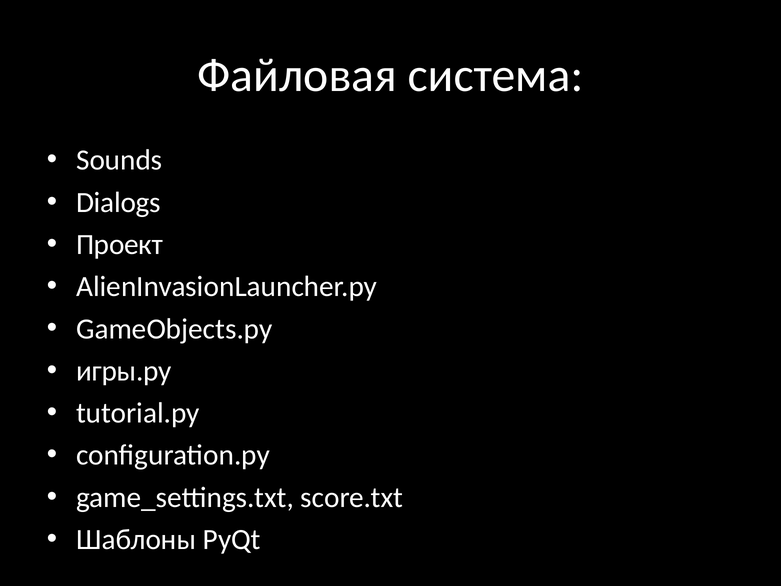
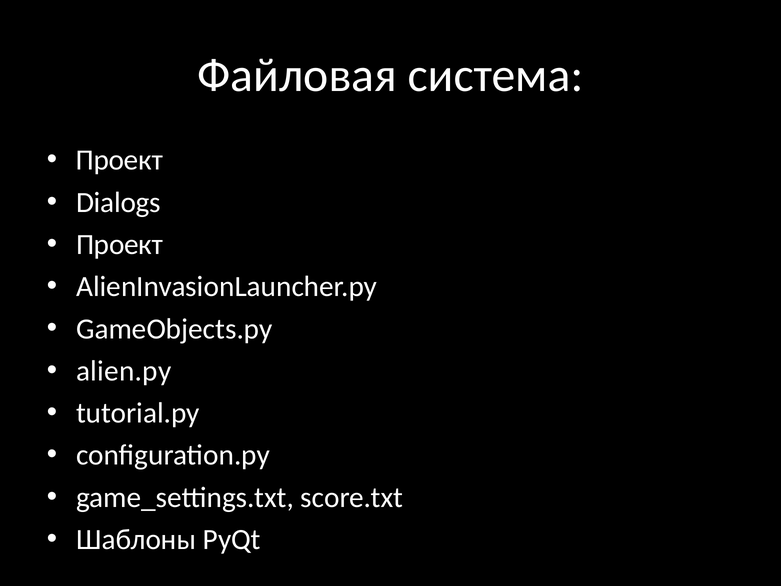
Sounds: Sounds -> Проект (119, 160)
игры.py: игры.py -> alien.py (124, 371)
